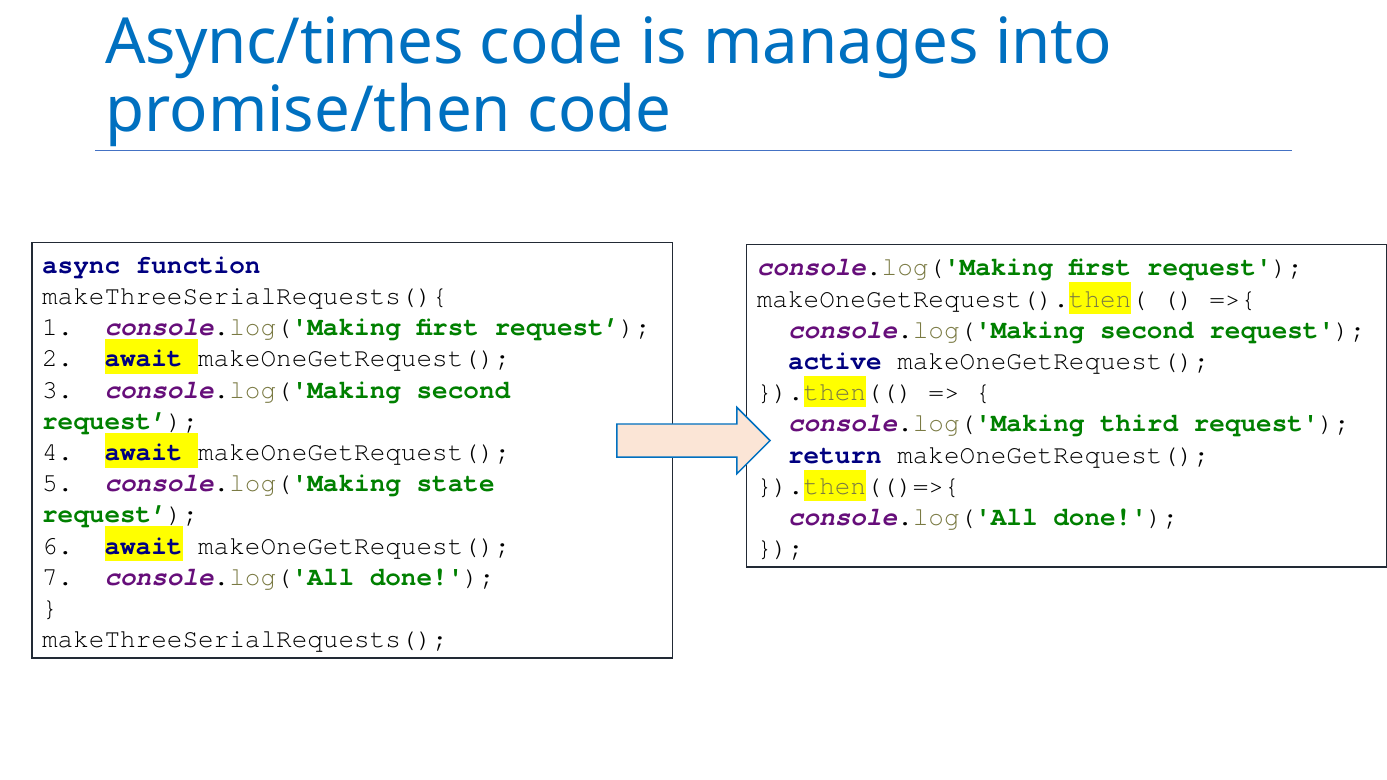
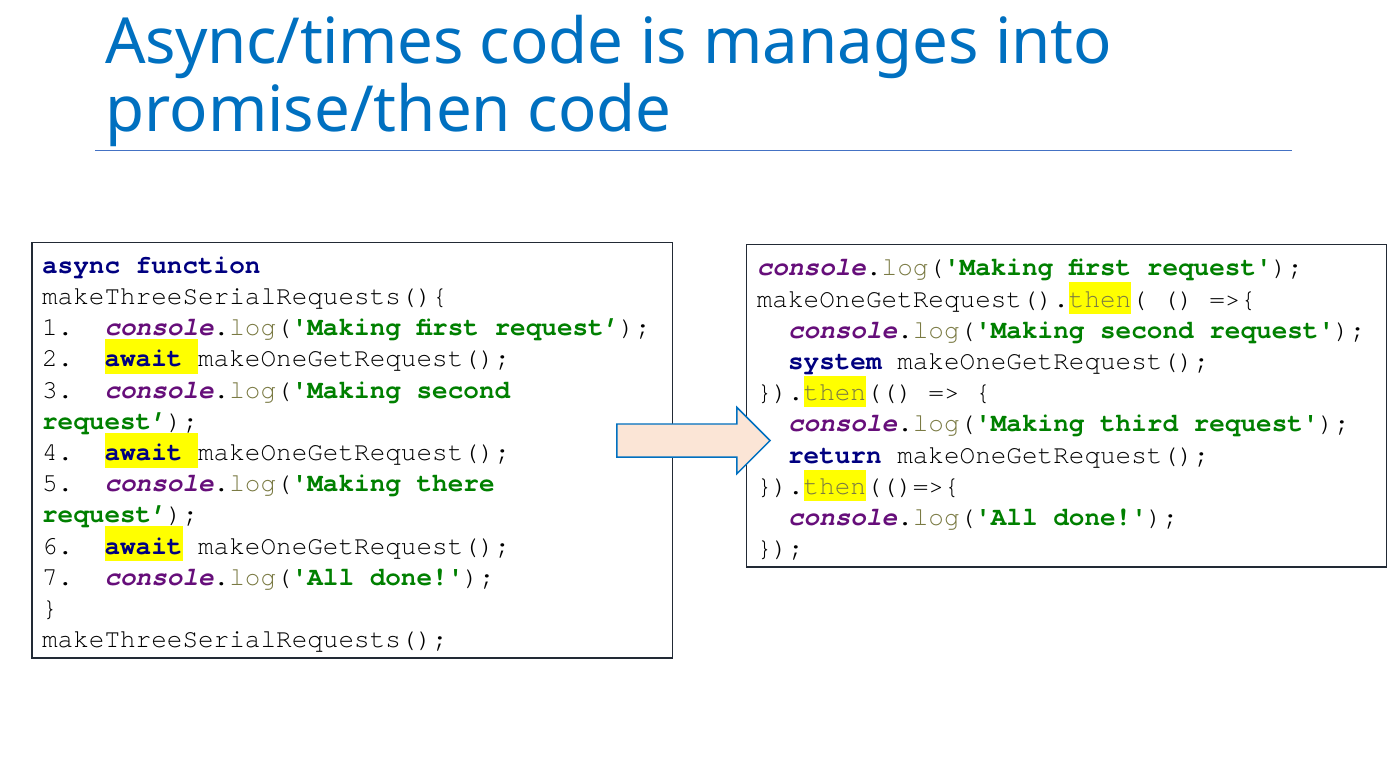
active: active -> system (835, 361)
state: state -> there (456, 483)
